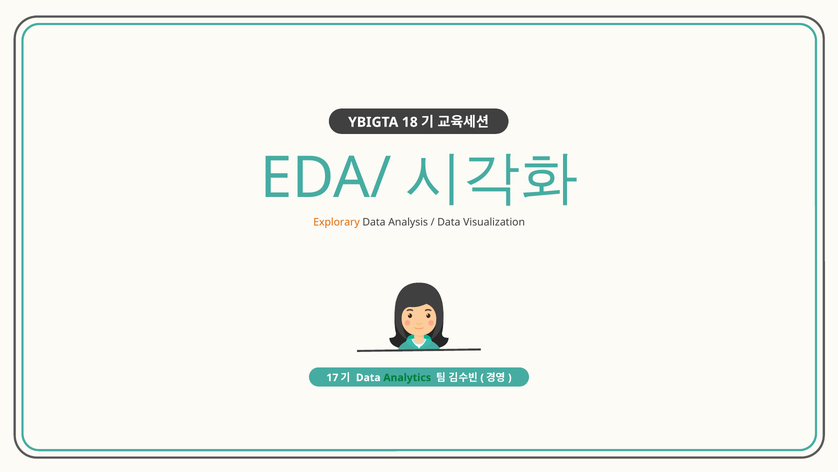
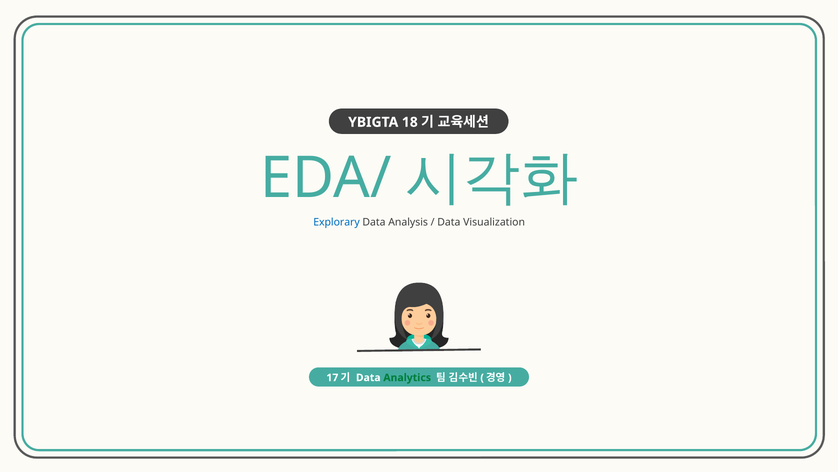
Explorary colour: orange -> blue (337, 222)
